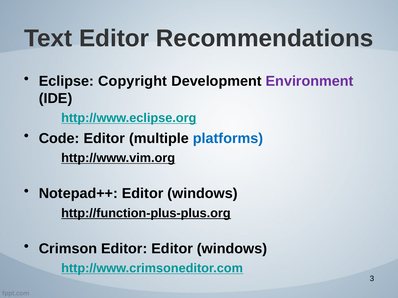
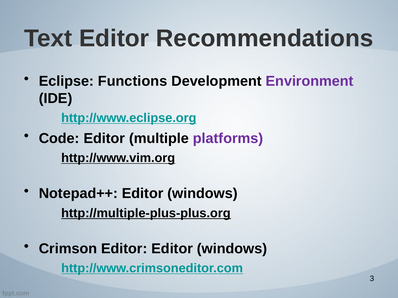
Copyright: Copyright -> Functions (133, 81)
platforms colour: blue -> purple (228, 139)
http://function-plus-plus.org: http://function-plus-plus.org -> http://multiple-plus-plus.org (146, 213)
